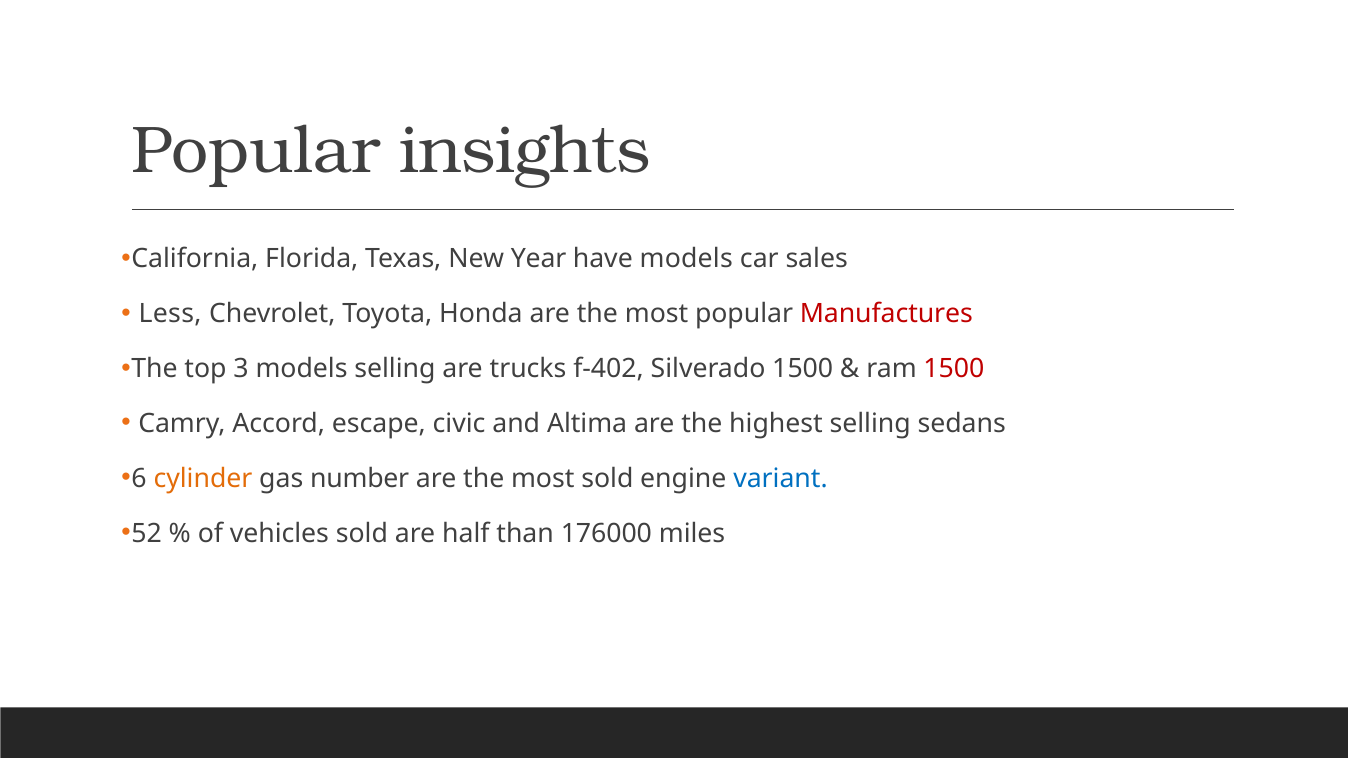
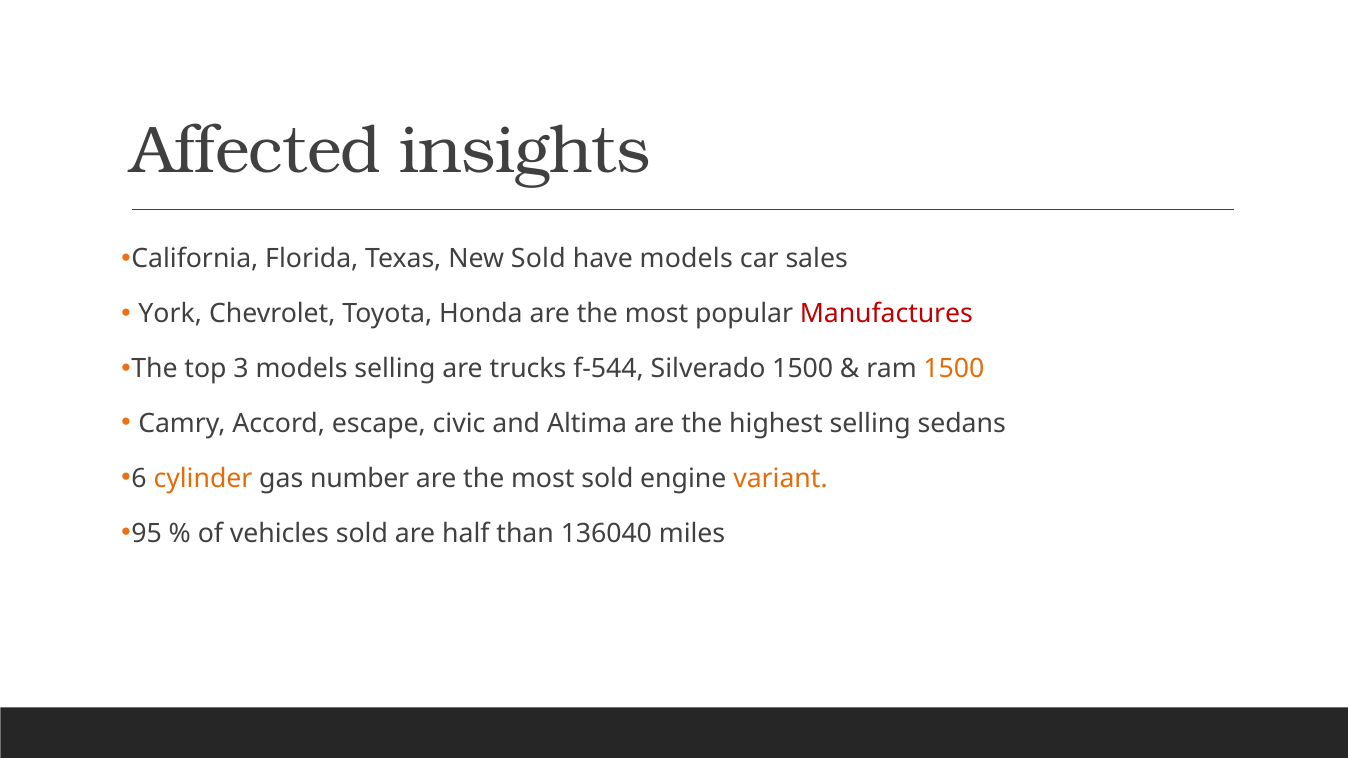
Popular: Popular -> Affected (256, 151)
New Year: Year -> Sold (538, 259)
Less: Less -> York (170, 314)
f-402: f-402 -> f-544 (609, 369)
1500 colour: red -> orange (954, 369)
variant colour: blue -> orange (780, 479)
52: 52 -> 95 (147, 533)
176000: 176000 -> 136040 (606, 533)
